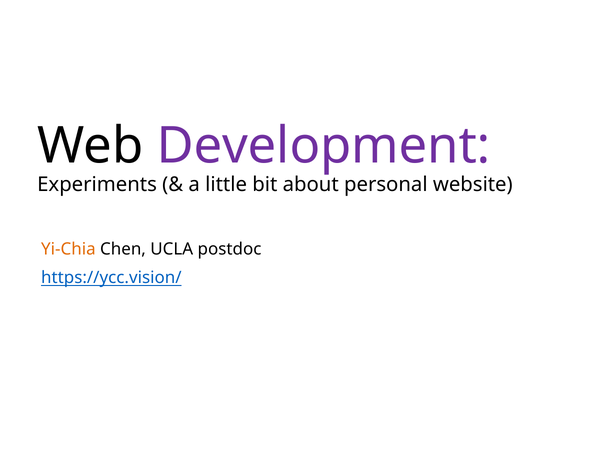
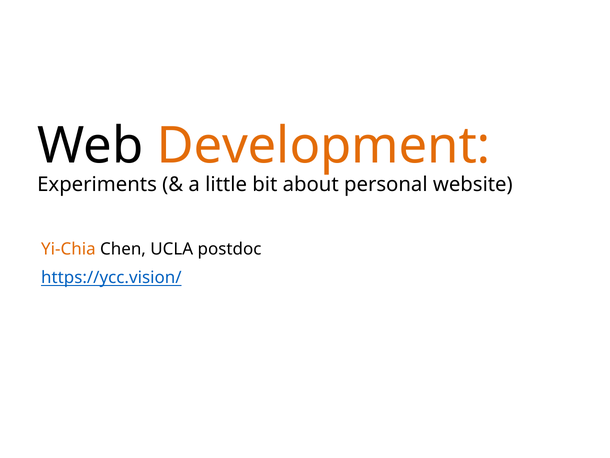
Development colour: purple -> orange (324, 146)
